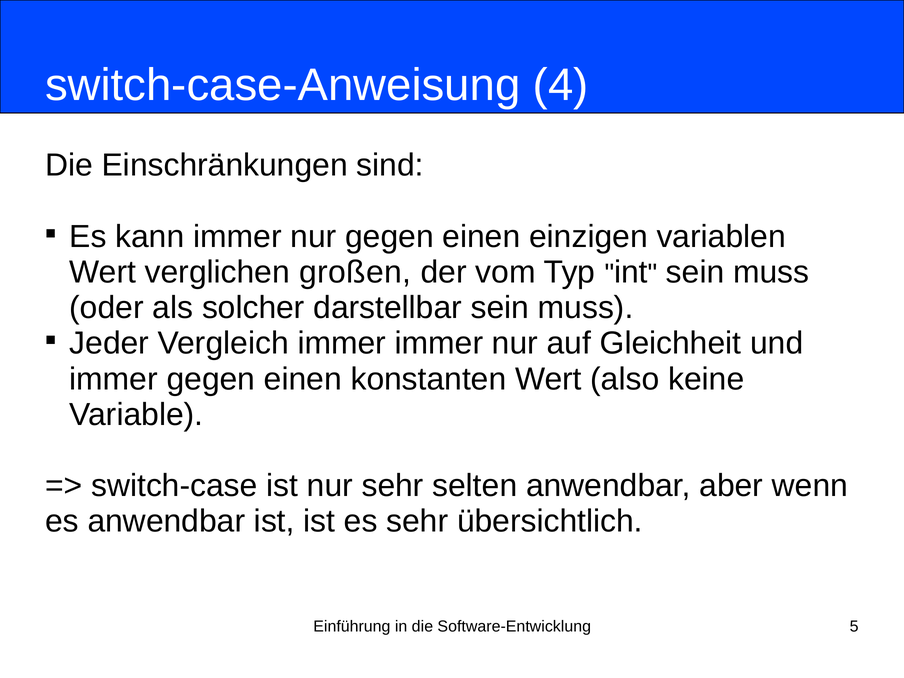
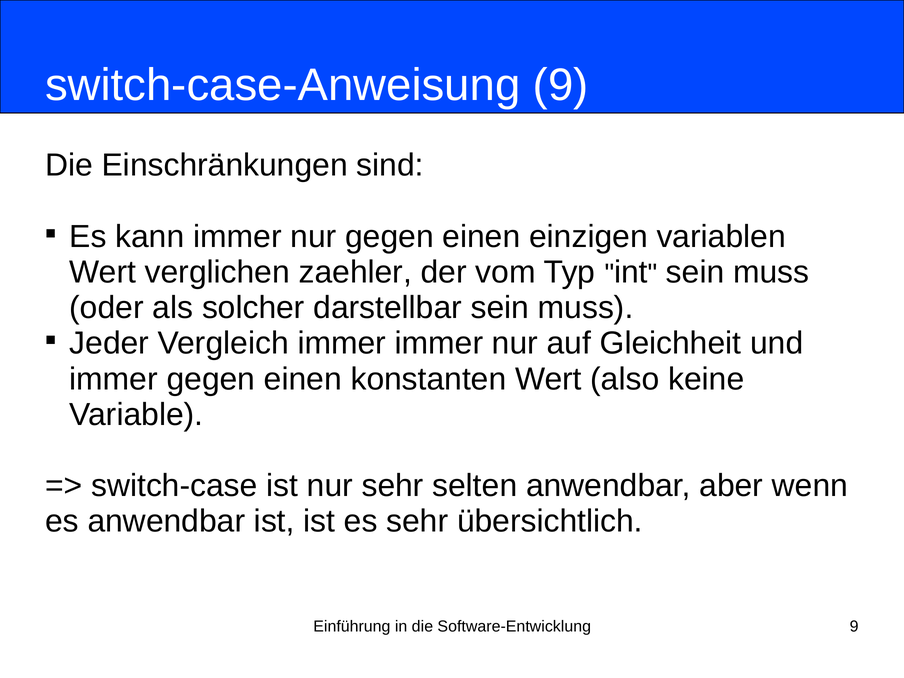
switch-case-Anweisung 4: 4 -> 9 (561, 85)
großen: großen -> zaehler (355, 272)
Software-Entwicklung 5: 5 -> 9 (854, 627)
